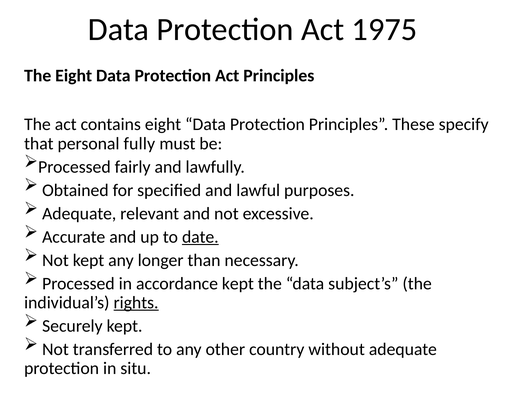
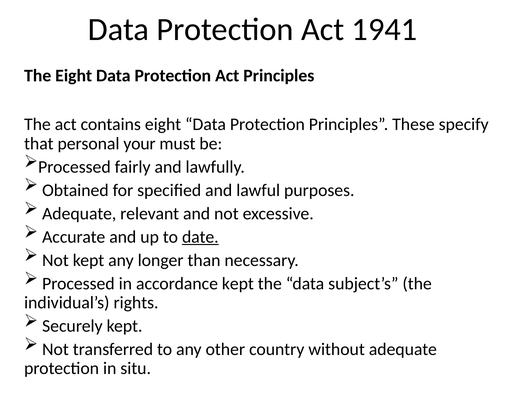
1975: 1975 -> 1941 (384, 29)
fully: fully -> your (140, 144)
rights underline: present -> none (136, 303)
